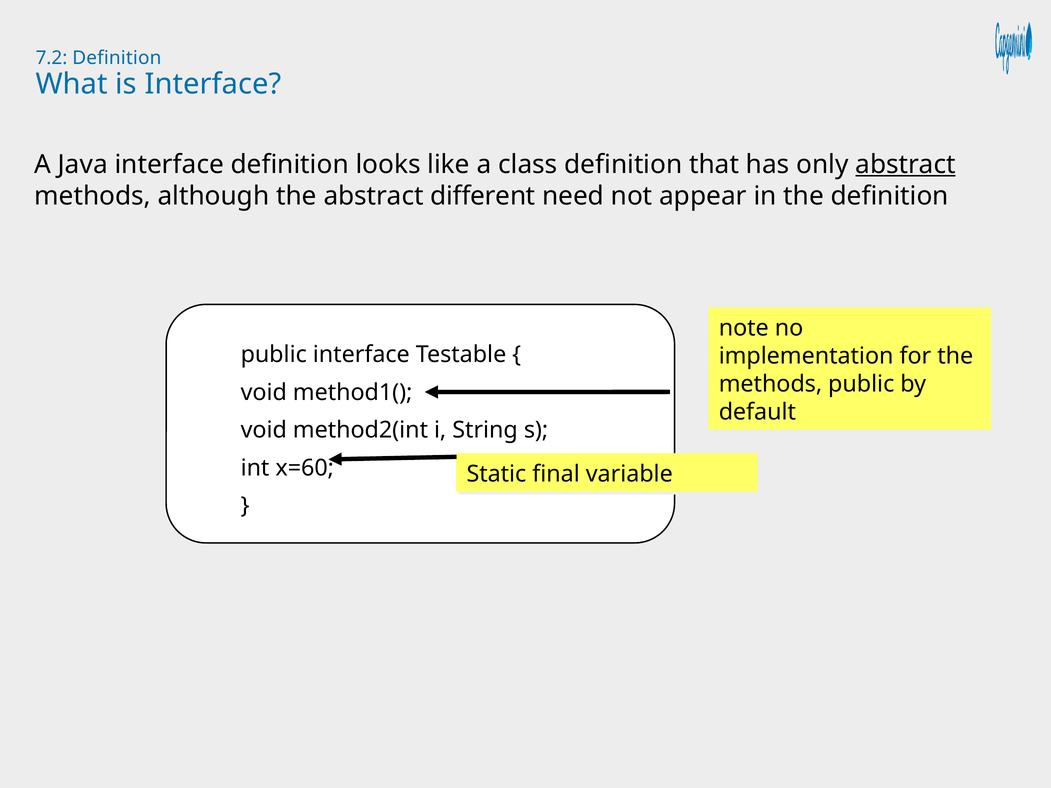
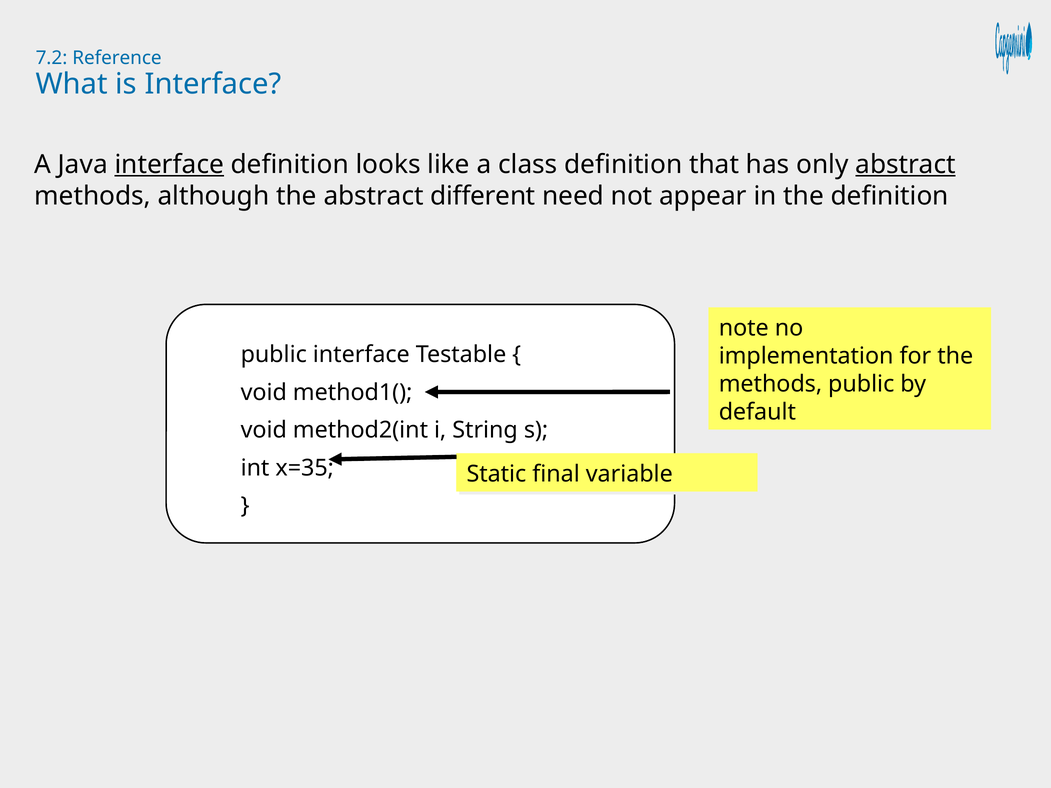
7.2 Definition: Definition -> Reference (117, 58)
interface underline: none -> present (169, 164)
x=60: x=60 -> x=35 (305, 468)
